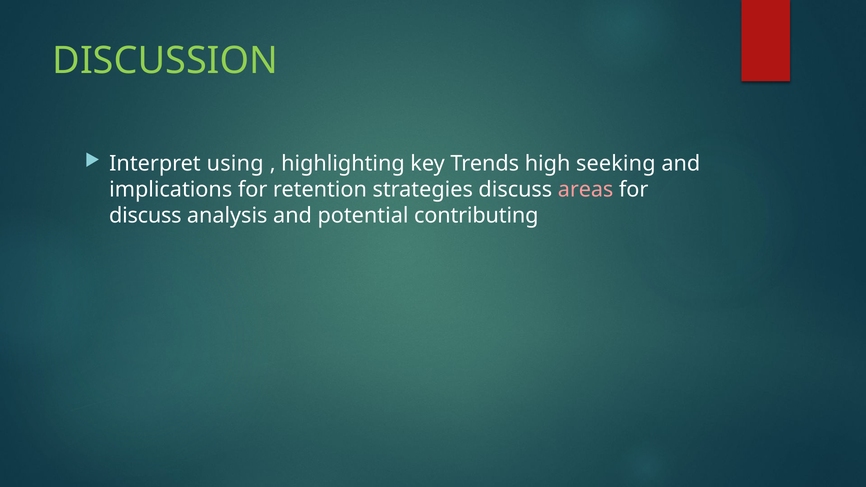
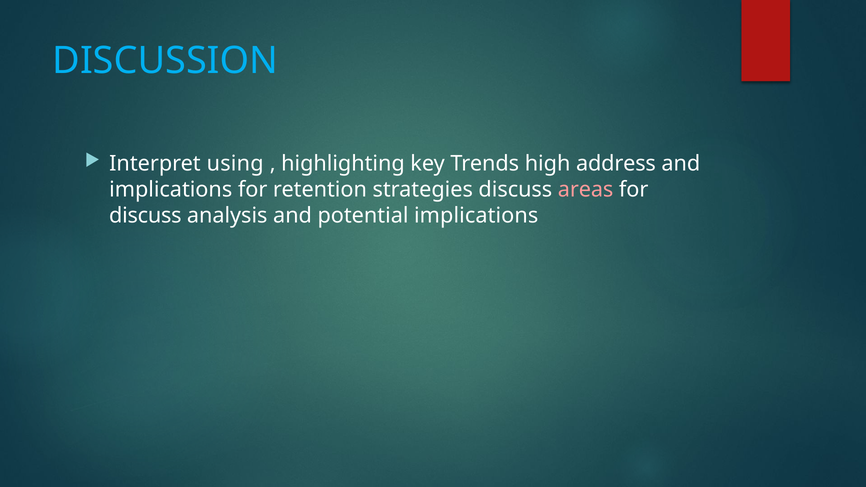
DISCUSSION colour: light green -> light blue (165, 61)
seeking: seeking -> address (616, 164)
potential contributing: contributing -> implications (476, 216)
